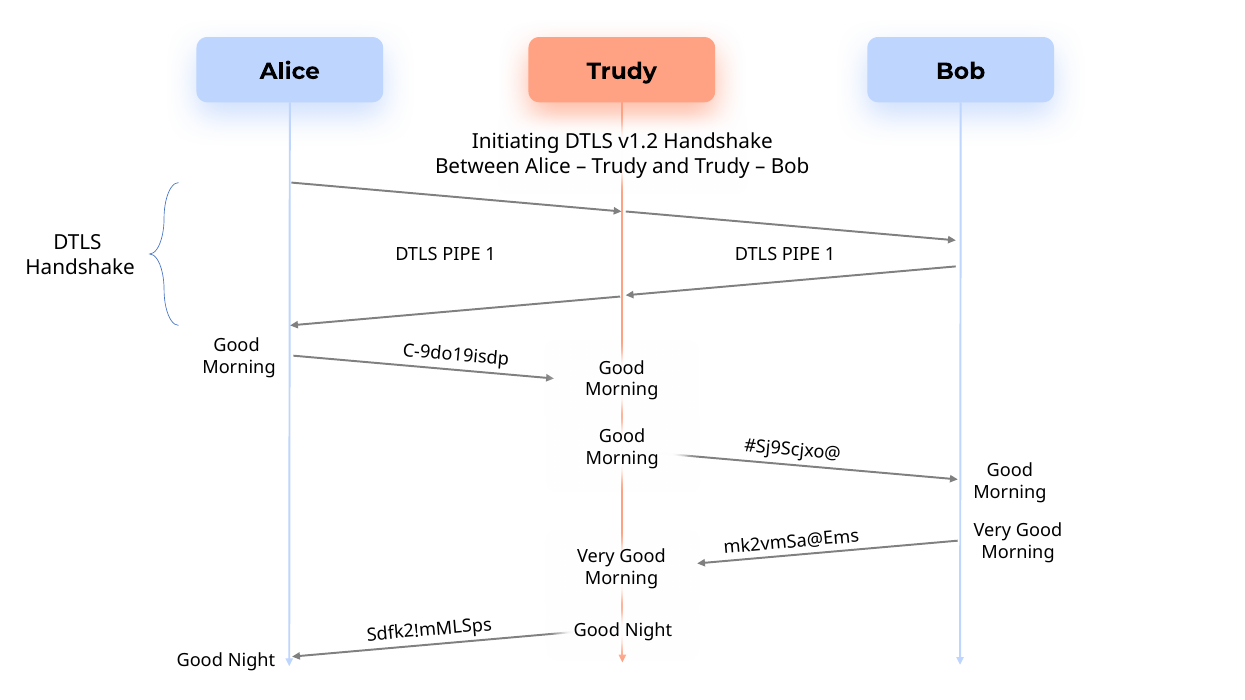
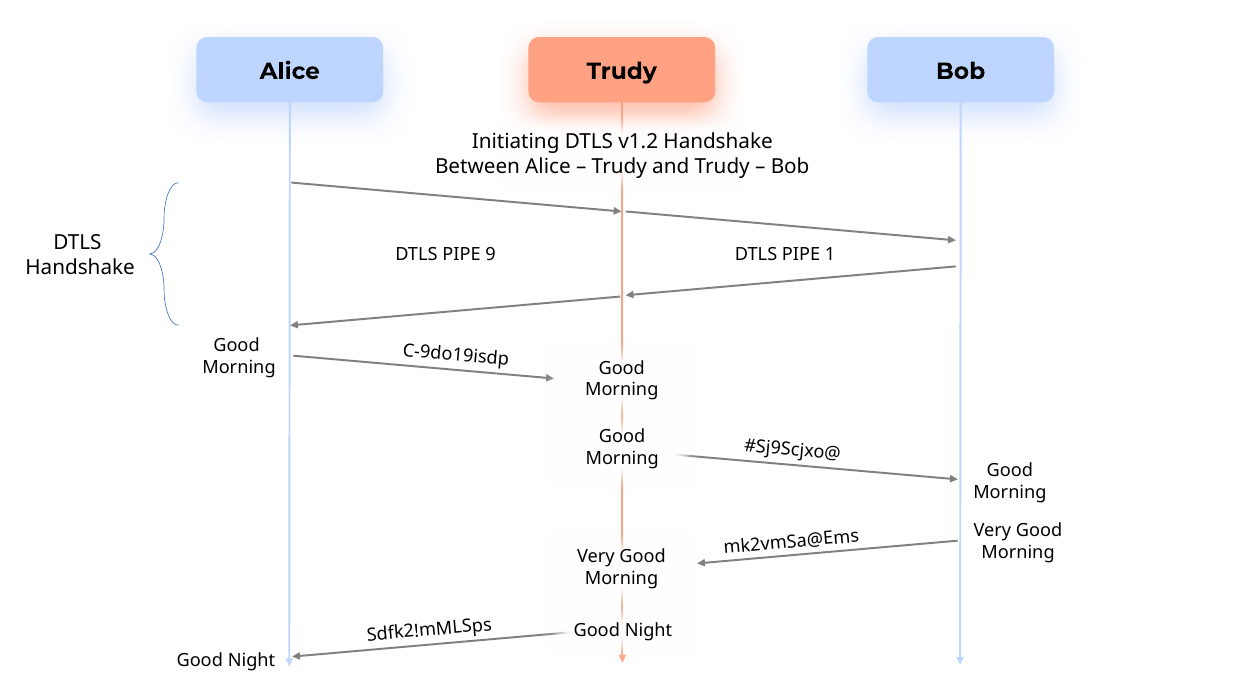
1: 1 -> 9 (491, 255)
